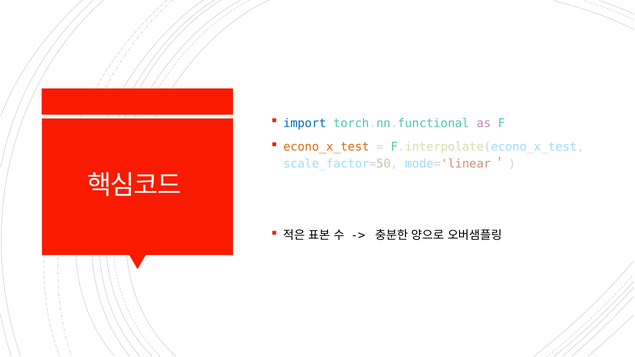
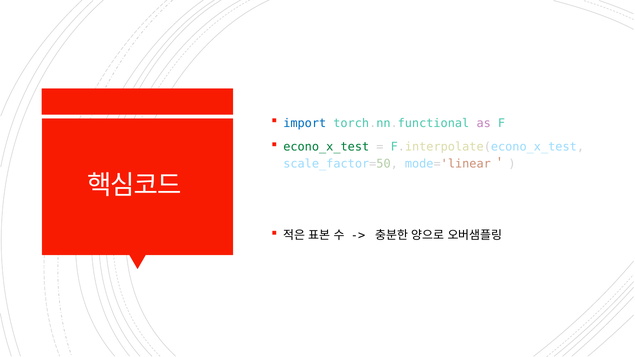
econo_x_test colour: orange -> green (326, 147)
